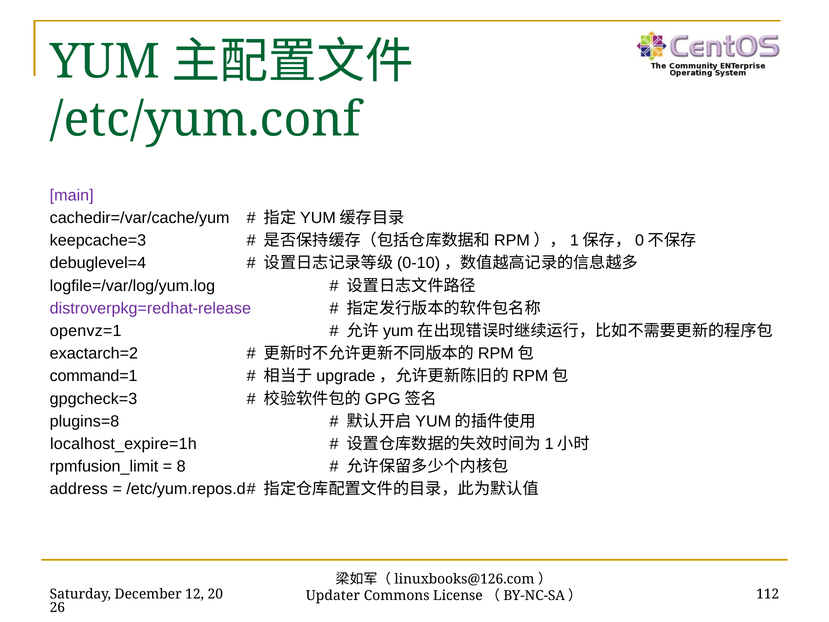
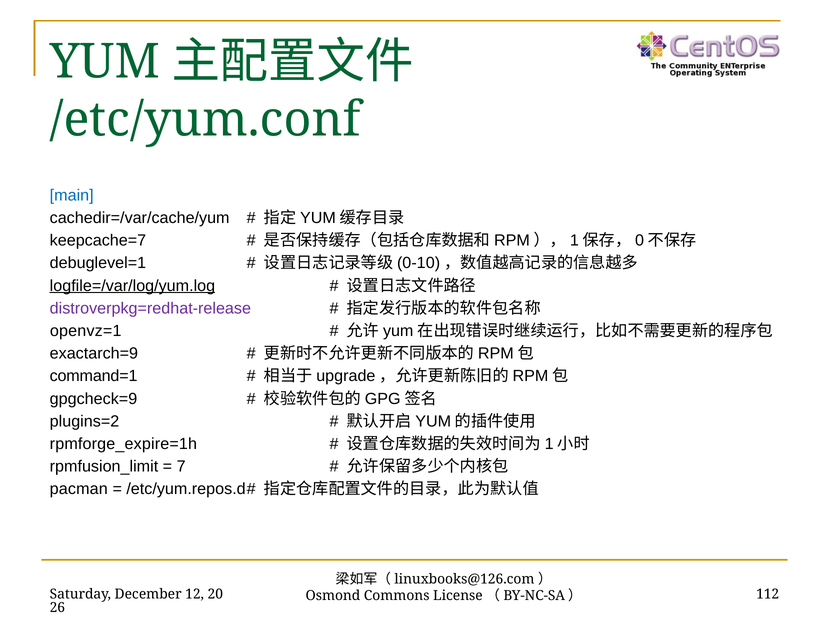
main colour: purple -> blue (72, 195)
keepcache=3: keepcache=3 -> keepcache=7 (98, 240)
debuglevel=4: debuglevel=4 -> debuglevel=1 (98, 263)
logfile=/var/log/yum.log underline: none -> present (132, 286)
exactarch=2: exactarch=2 -> exactarch=9 (94, 353)
gpgcheck=3: gpgcheck=3 -> gpgcheck=9 (93, 399)
plugins=8: plugins=8 -> plugins=2 (84, 421)
localhost_expire=1h: localhost_expire=1h -> rpmforge_expire=1h (123, 444)
8: 8 -> 7 (181, 466)
address: address -> pacman (79, 489)
Updater: Updater -> Osmond (333, 595)
